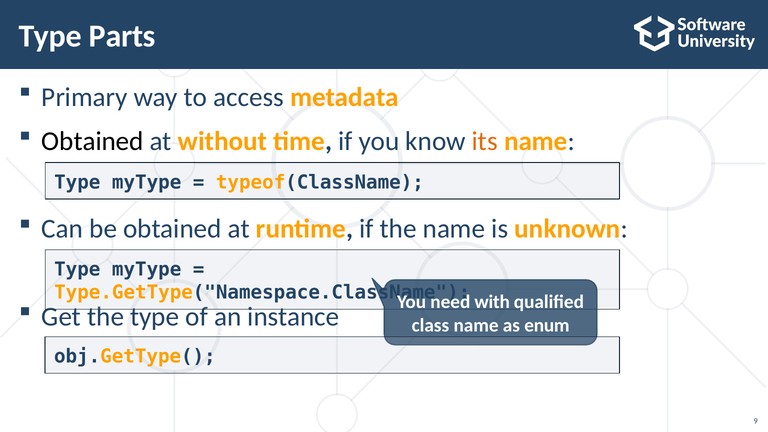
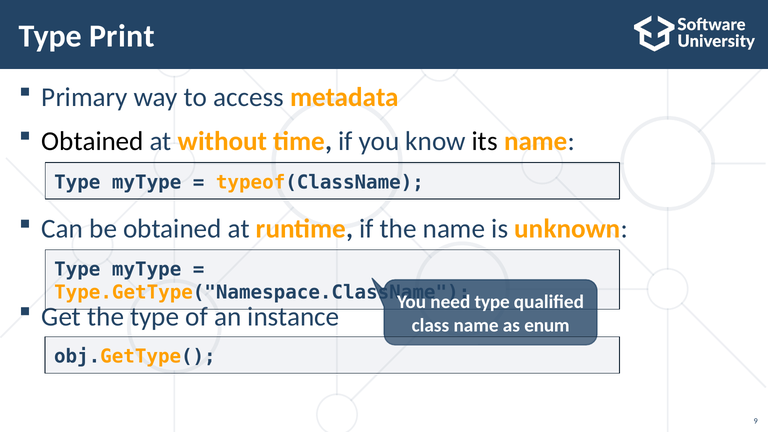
Parts: Parts -> Print (122, 36)
its colour: orange -> black (485, 141)
with: with -> type (492, 302)
